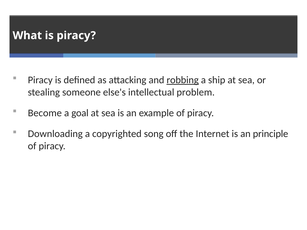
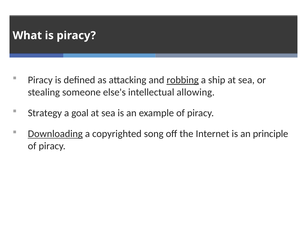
problem: problem -> allowing (196, 92)
Become: Become -> Strategy (45, 113)
Downloading underline: none -> present (55, 134)
